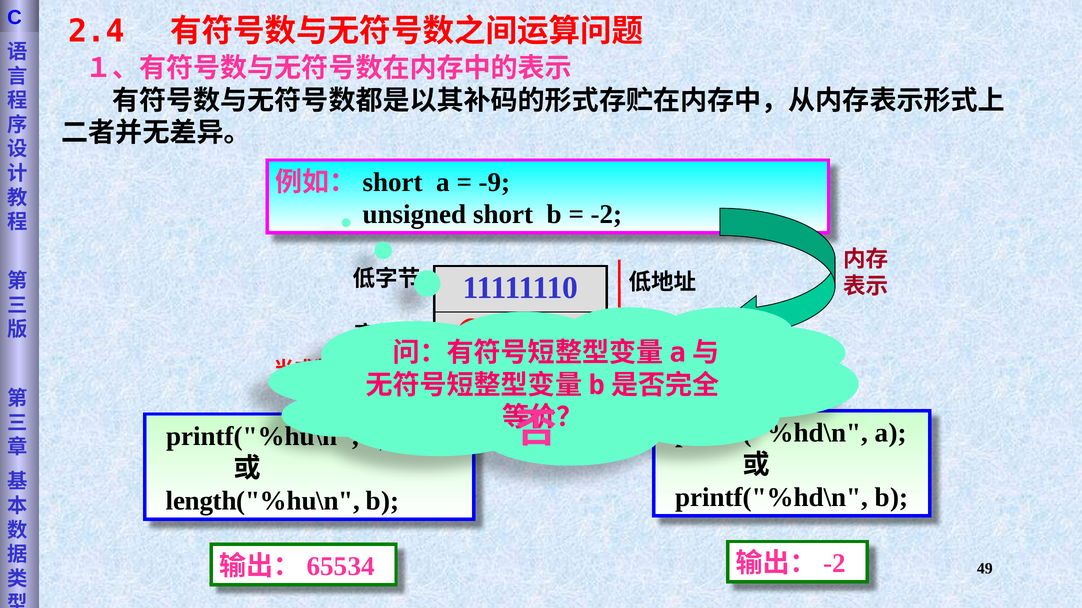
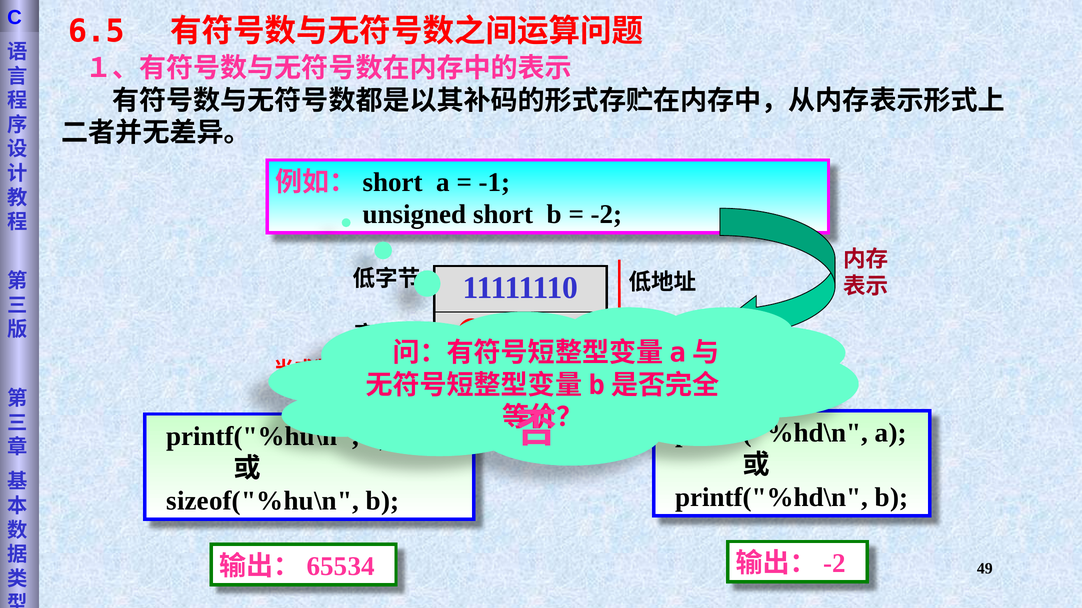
2.4: 2.4 -> 6.5 (96, 31)
-9: -9 -> -1 (495, 182)
length("%hu\n: length("%hu\n -> sizeof("%hu\n (263, 501)
